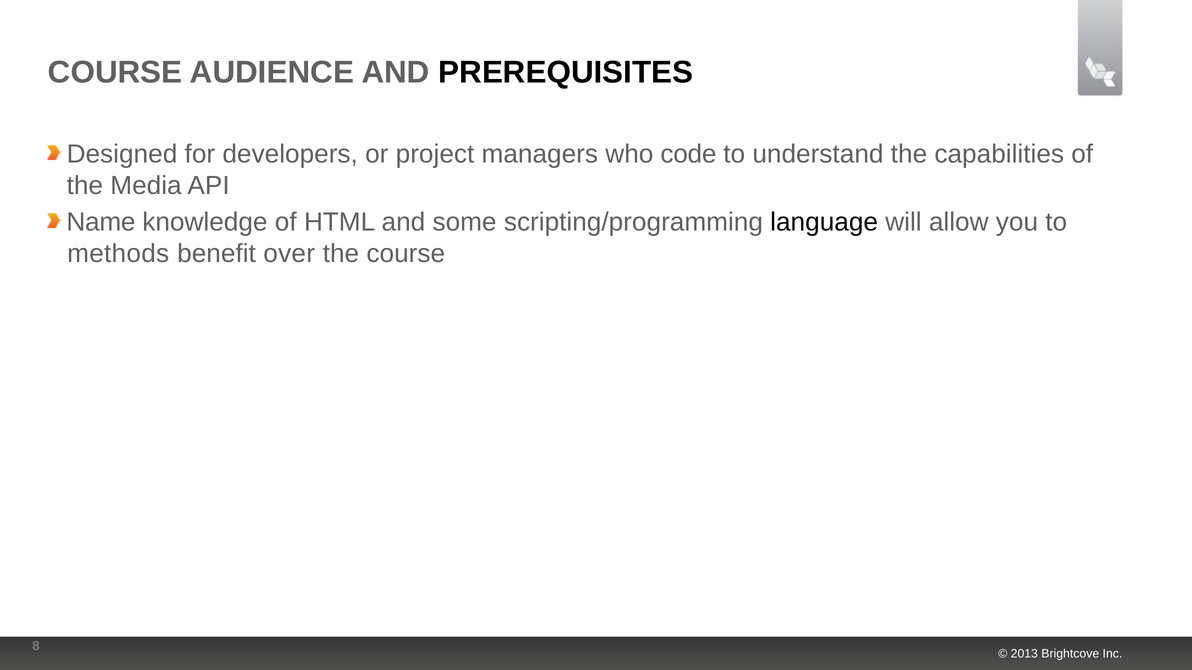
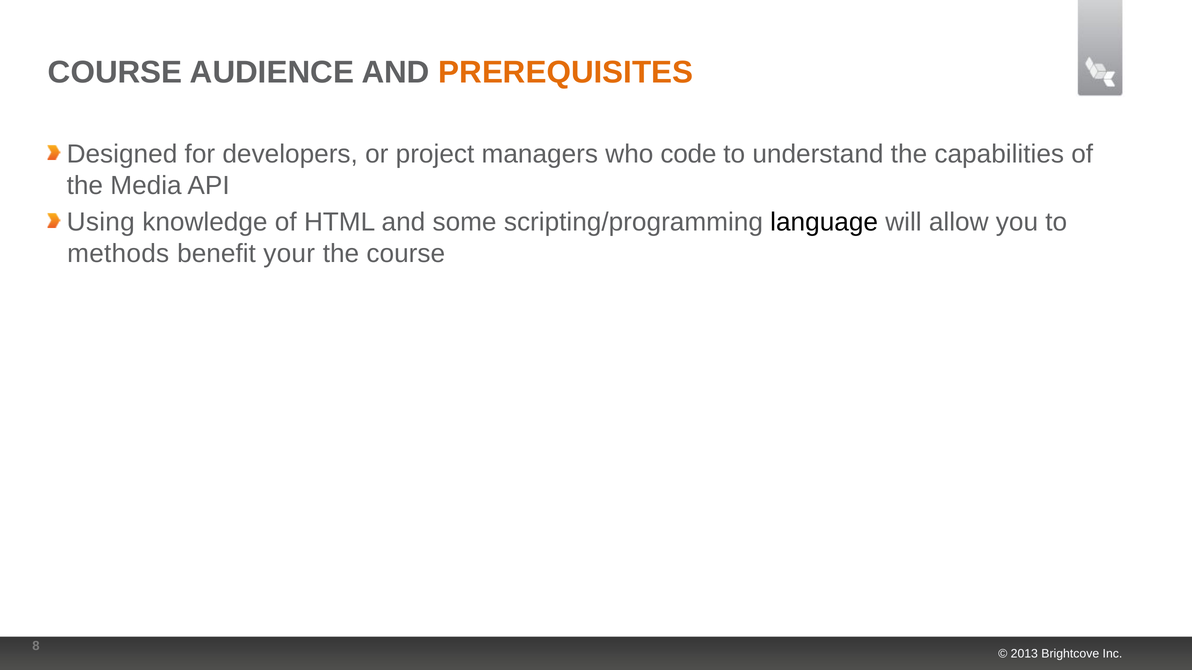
PREREQUISITES colour: black -> orange (566, 73)
Name: Name -> Using (101, 223)
over: over -> your (289, 254)
